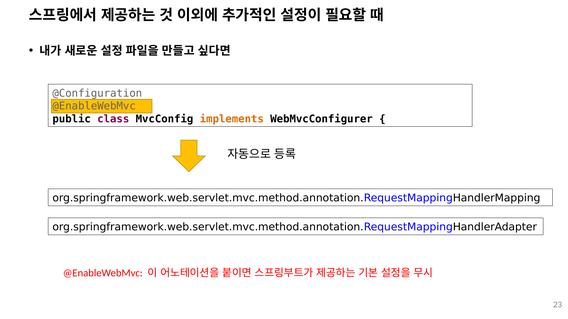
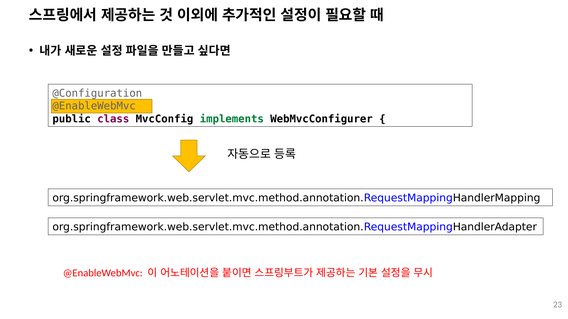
implements colour: orange -> green (232, 119)
